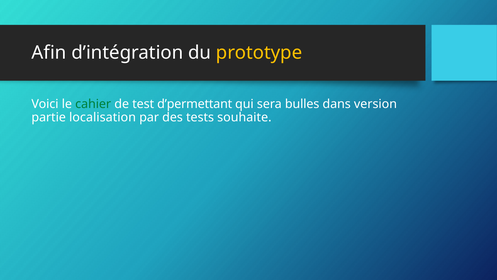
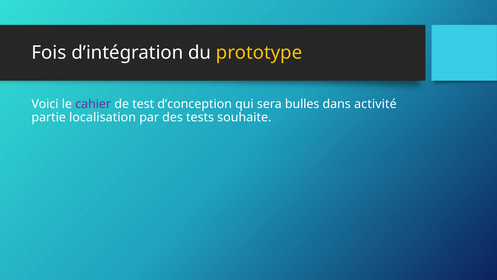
Afin: Afin -> Fois (49, 53)
cahier colour: green -> purple (93, 104)
d’permettant: d’permettant -> d’conception (195, 104)
version: version -> activité (375, 104)
